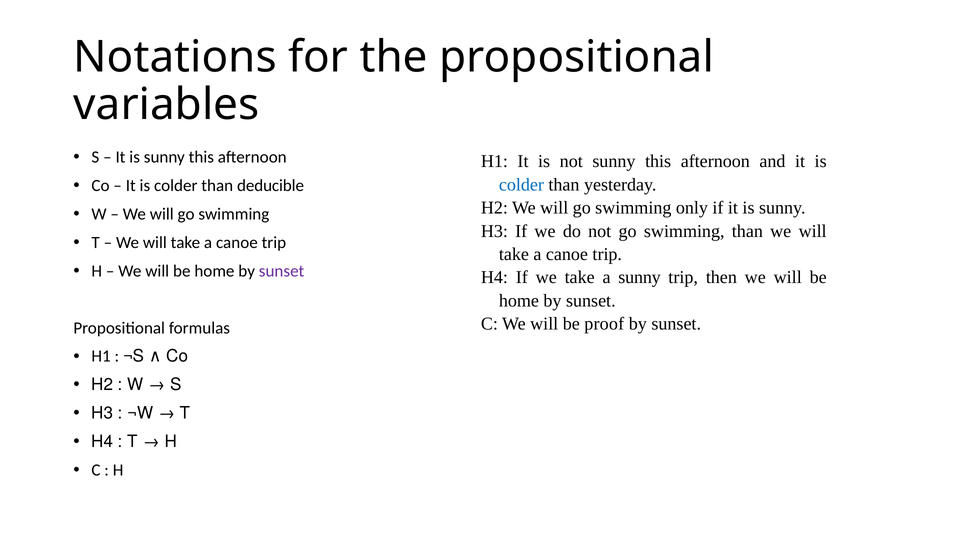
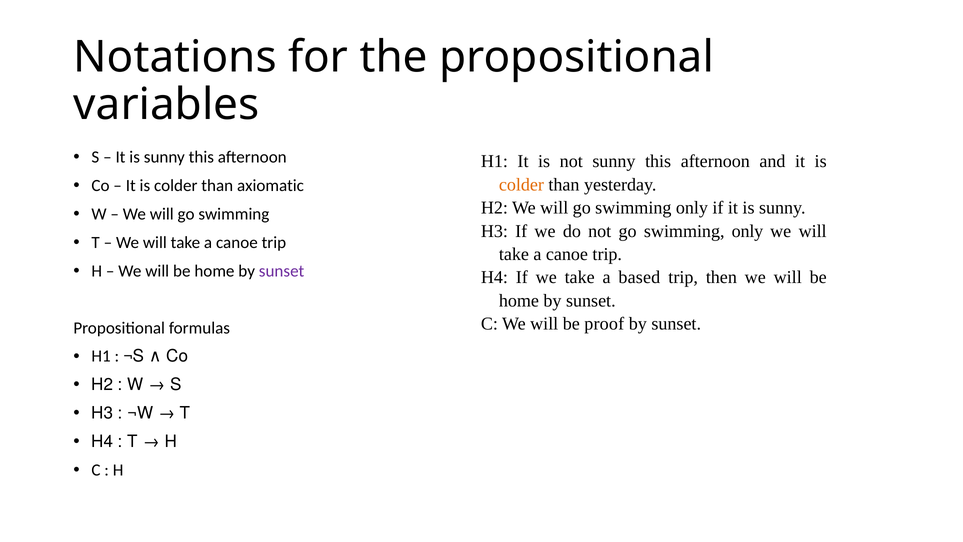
colder colour: blue -> orange (521, 185)
deducible: deducible -> axiomatic (270, 185)
not go swimming than: than -> only (748, 231)
a sunny: sunny -> based (639, 277)
